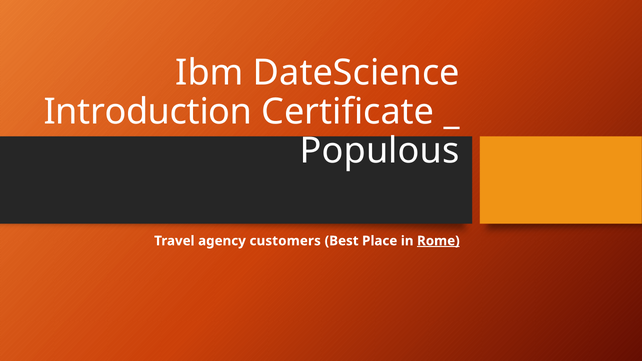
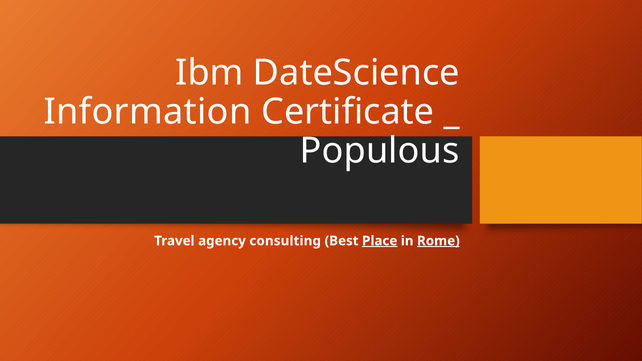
Introduction: Introduction -> Information (148, 112)
customers: customers -> consulting (285, 241)
Place underline: none -> present (380, 241)
